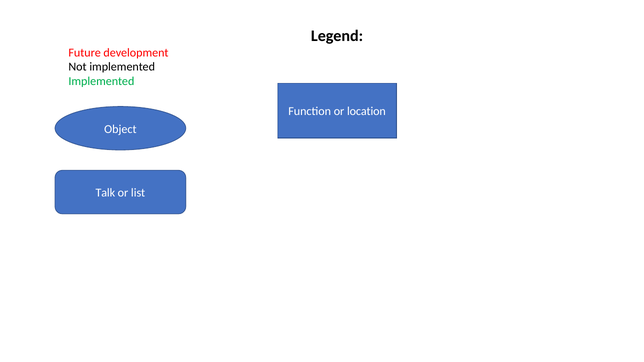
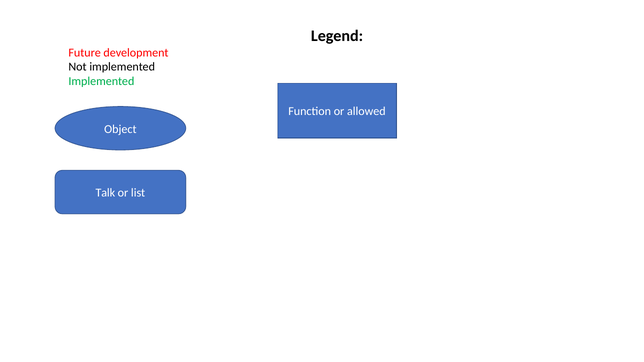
location: location -> allowed (366, 112)
